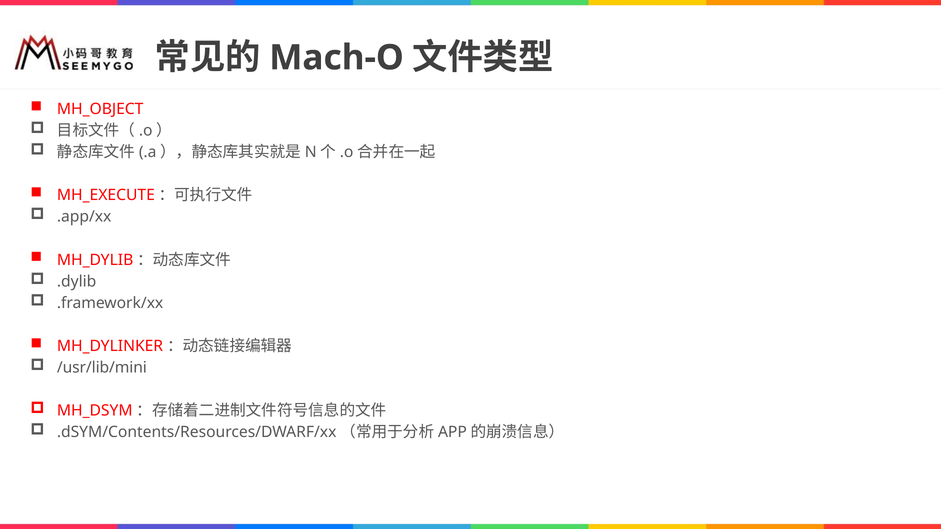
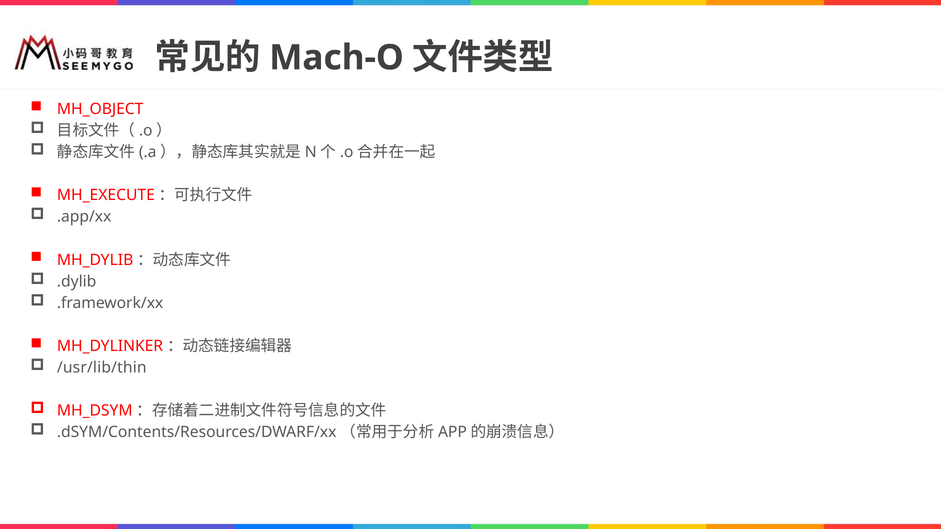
/usr/lib/mini: /usr/lib/mini -> /usr/lib/thin (102, 368)
